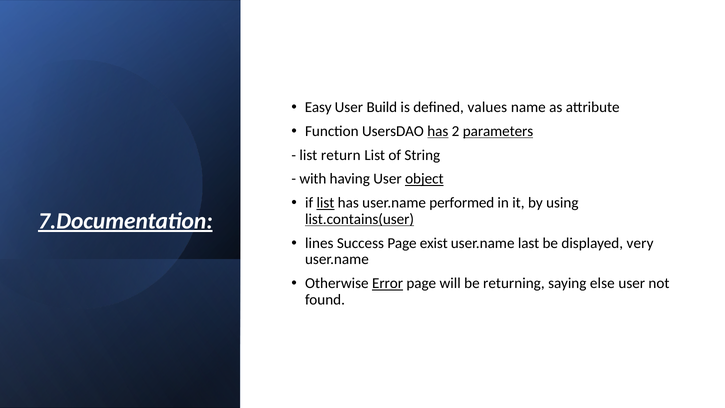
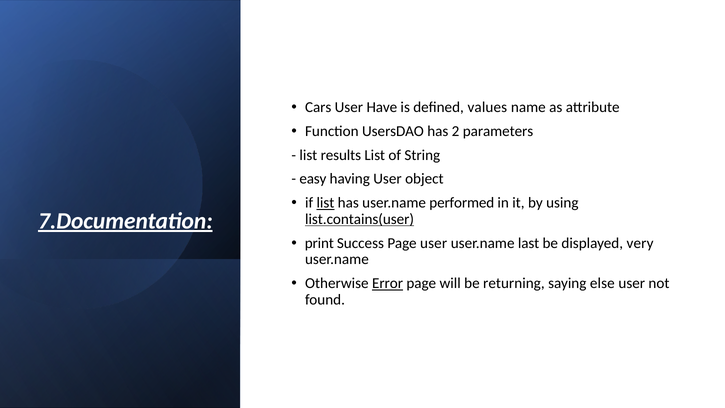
Easy: Easy -> Cars (318, 107)
Build: Build -> Have (382, 107)
has underline: present -> none (438, 131)
parameters underline: present -> none (498, 131)
return: return -> results (341, 155)
with: with -> easy (313, 179)
object underline: present -> none (424, 179)
lines: lines -> print (319, 243)
Page exist: exist -> user (434, 243)
